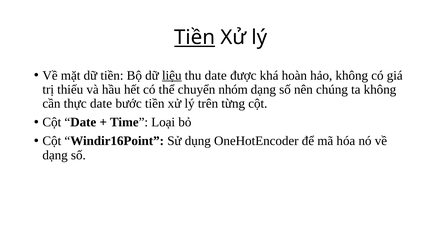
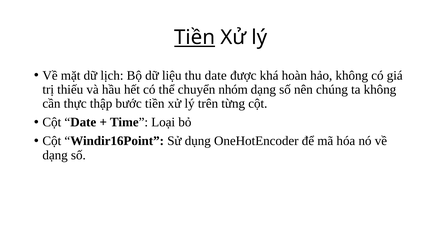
dữ tiền: tiền -> lịch (112, 76)
liệu underline: present -> none (172, 76)
thực date: date -> thập (101, 104)
